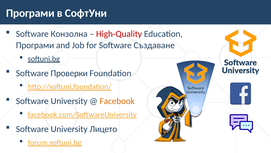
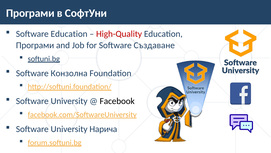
Software Конзолна: Конзолна -> Education (69, 34)
Проверки: Проверки -> Конзолна (69, 73)
Facebook colour: orange -> black (117, 101)
Лицето: Лицето -> Нарича (103, 129)
